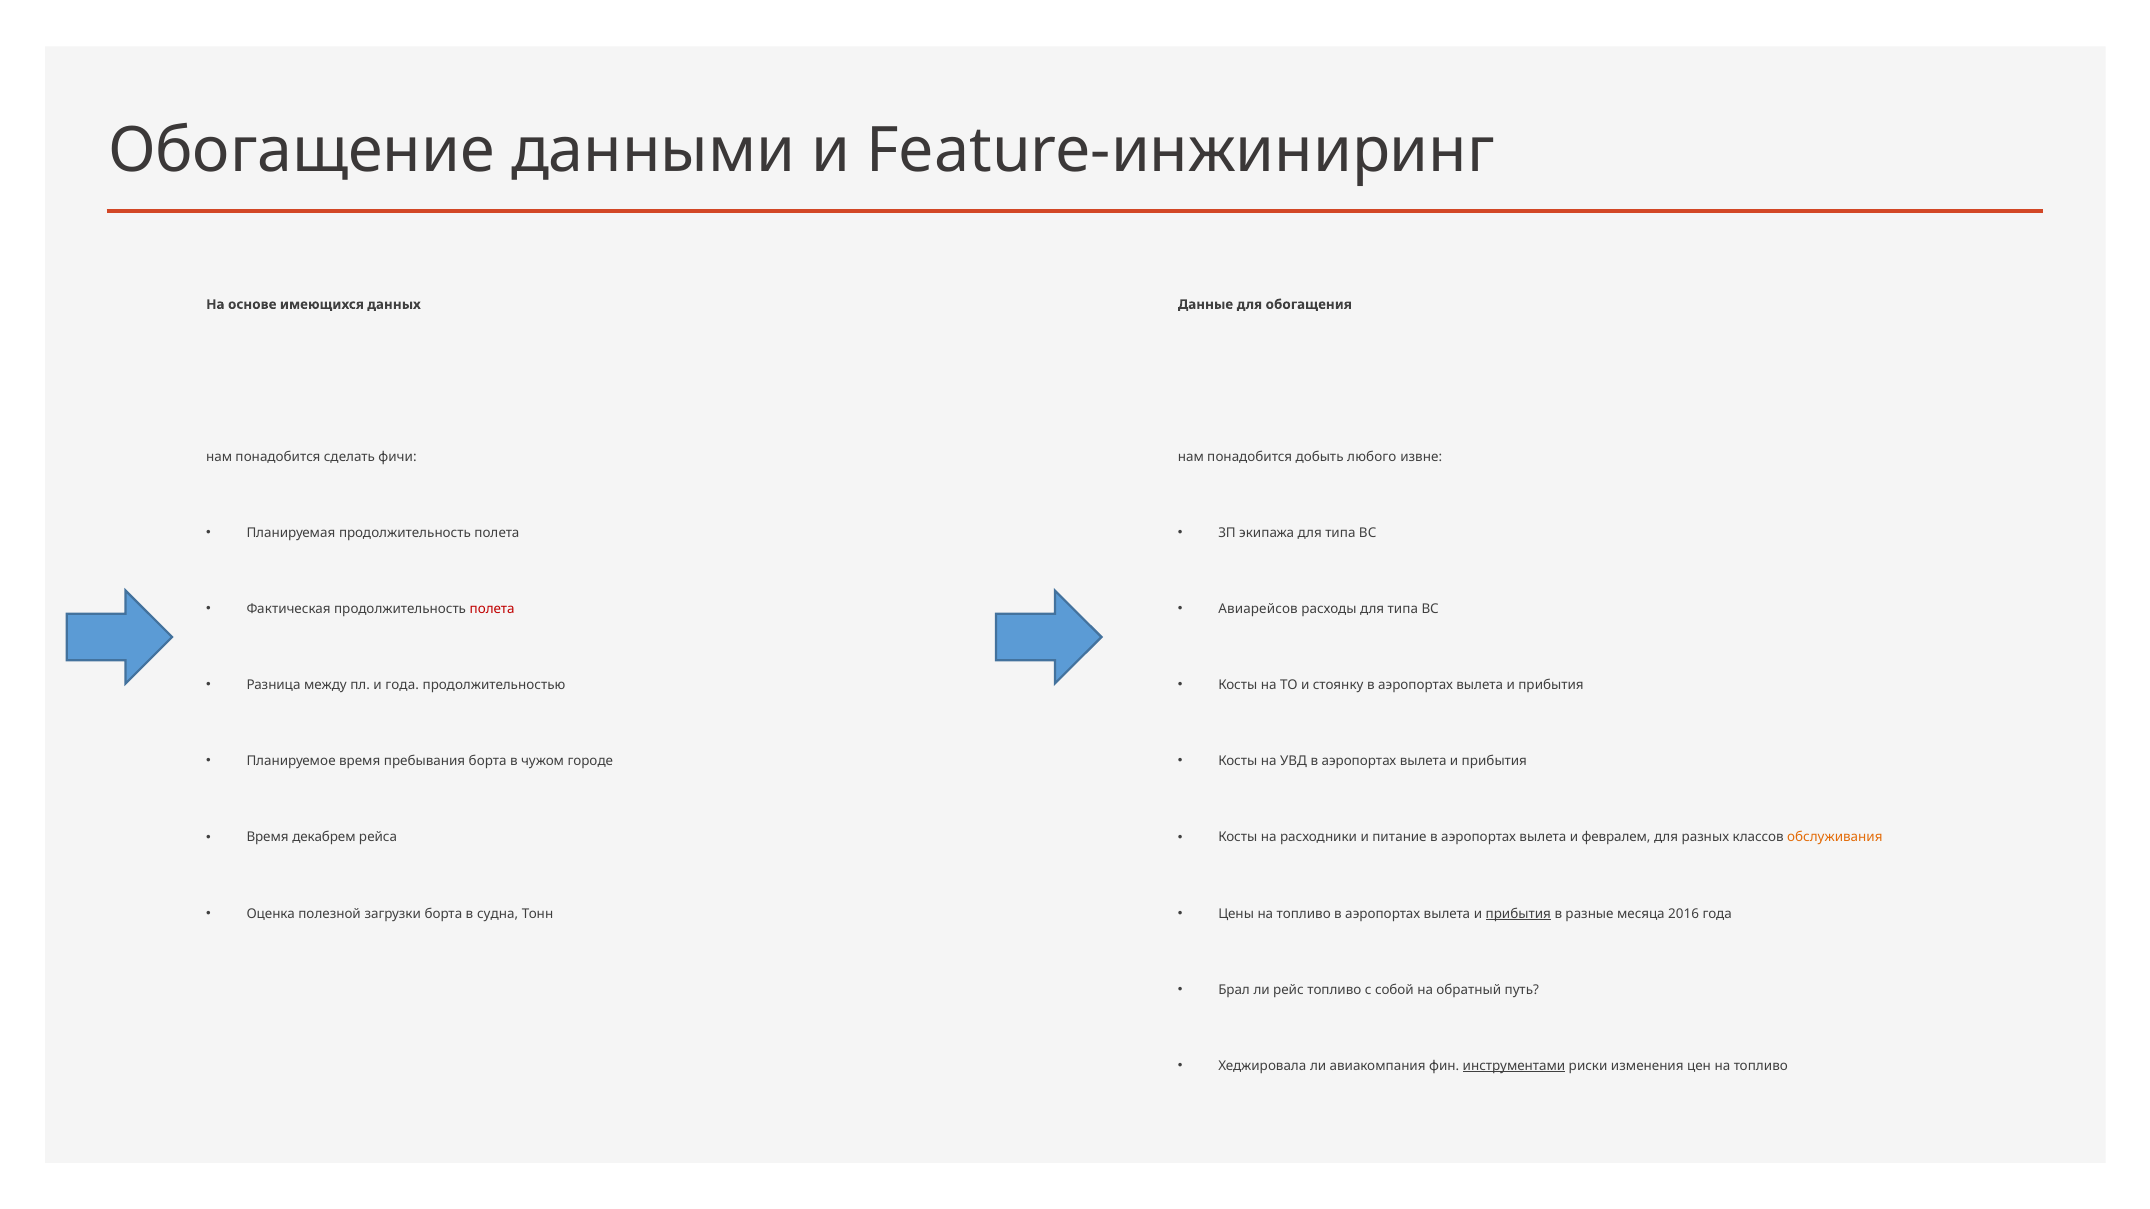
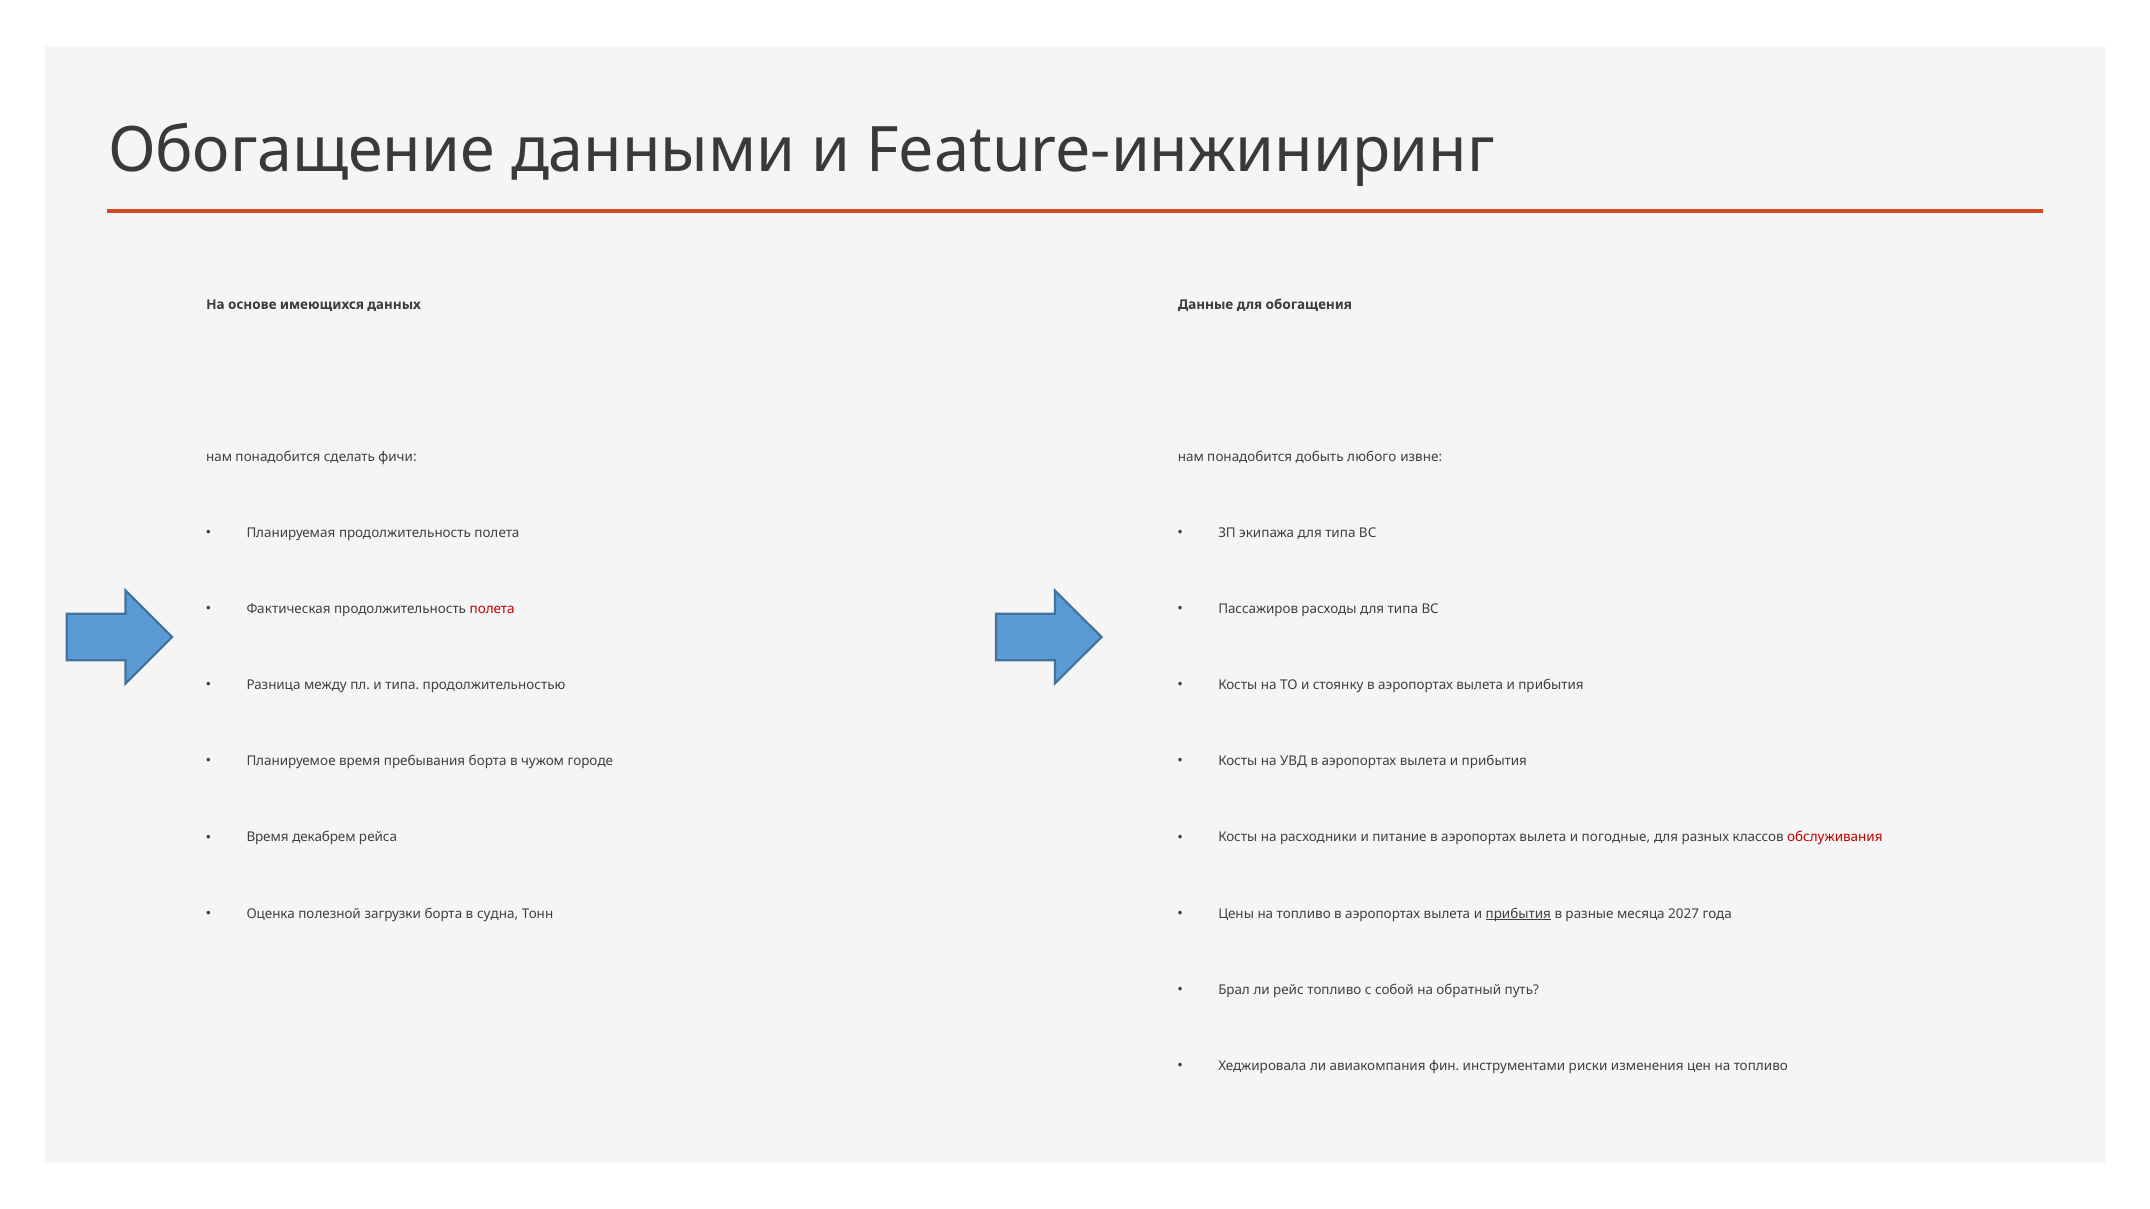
Авиарейсов: Авиарейсов -> Пассажиров (1258, 609)
и года: года -> типа (402, 685)
февралем: февралем -> погодные (1616, 838)
обслуживания colour: orange -> red (1835, 838)
2016: 2016 -> 2027 (1684, 914)
инструментами underline: present -> none (1514, 1066)
